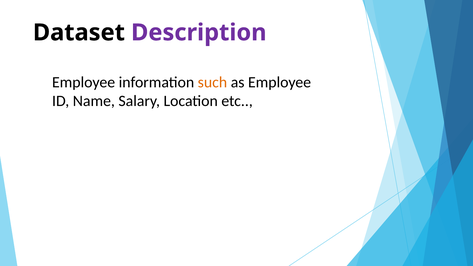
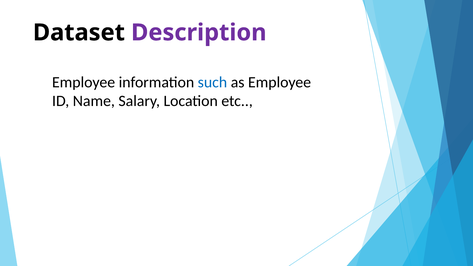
such colour: orange -> blue (212, 82)
